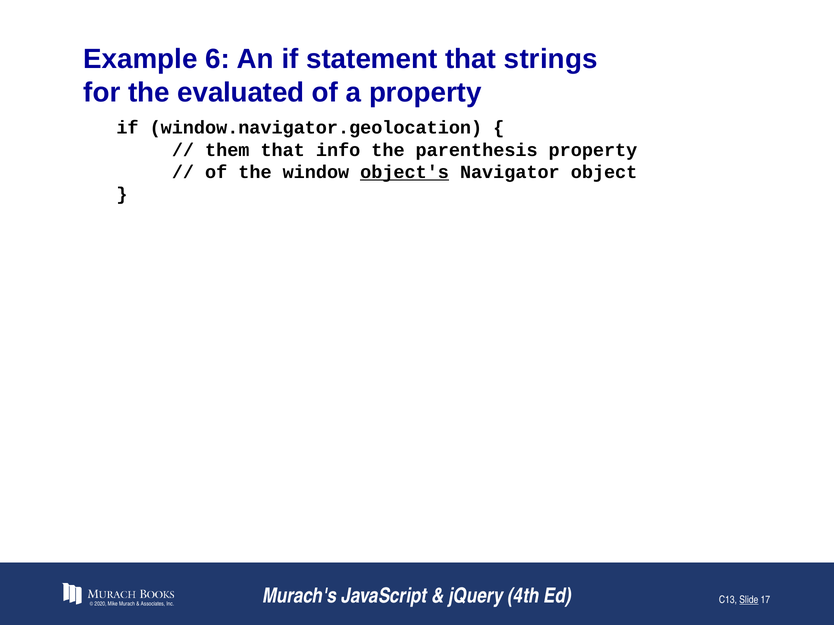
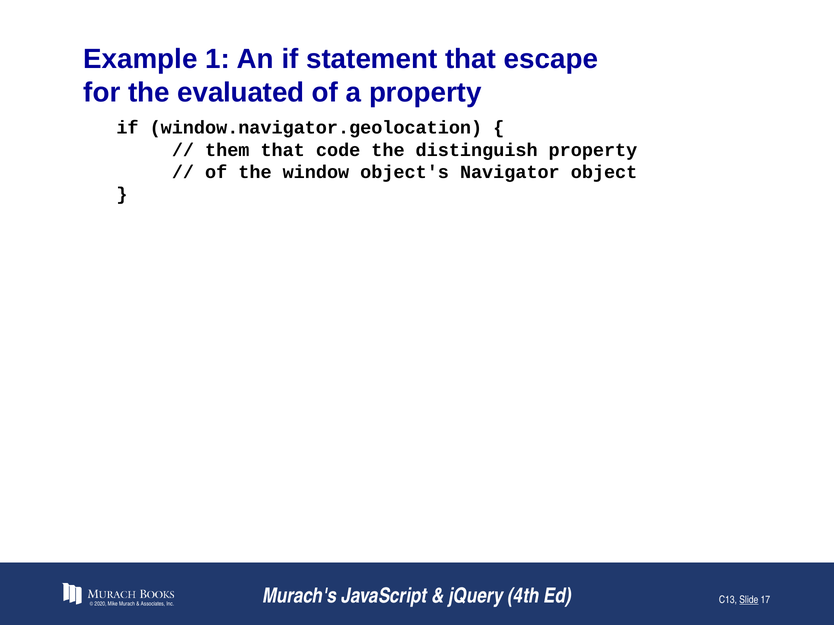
6: 6 -> 1 (218, 59)
strings: strings -> escape (551, 59)
info: info -> code (338, 150)
parenthesis: parenthesis -> distinguish (477, 150)
object's underline: present -> none (405, 172)
